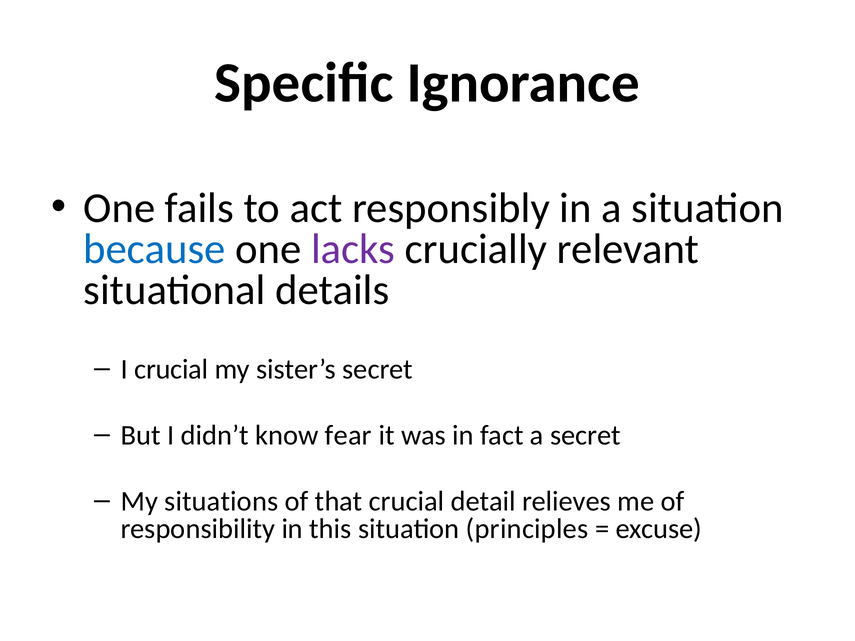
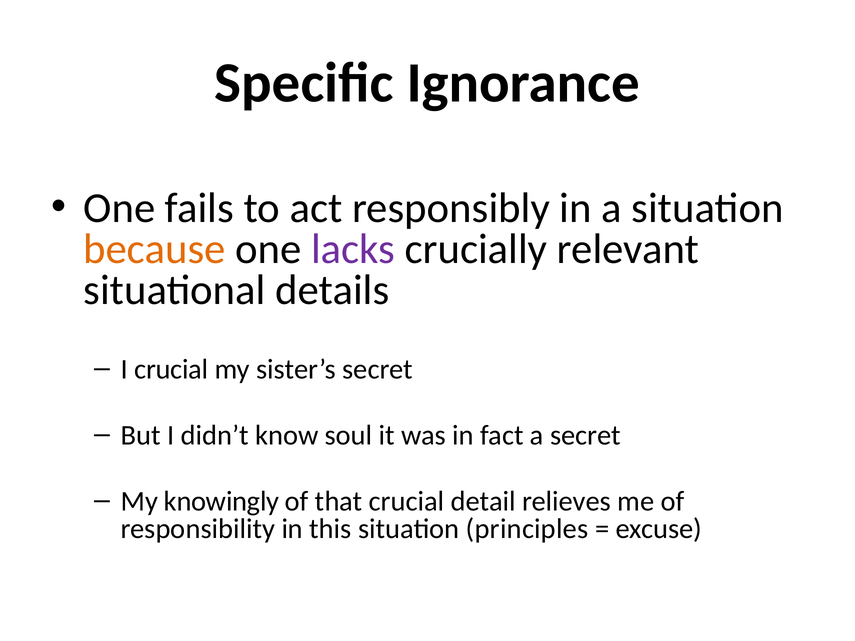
because colour: blue -> orange (155, 249)
fear: fear -> soul (348, 435)
situations: situations -> knowingly (222, 502)
